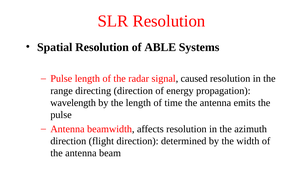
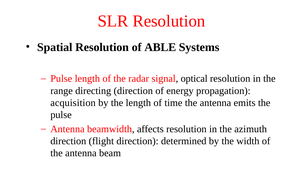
caused: caused -> optical (194, 79)
wavelength: wavelength -> acquisition (73, 103)
